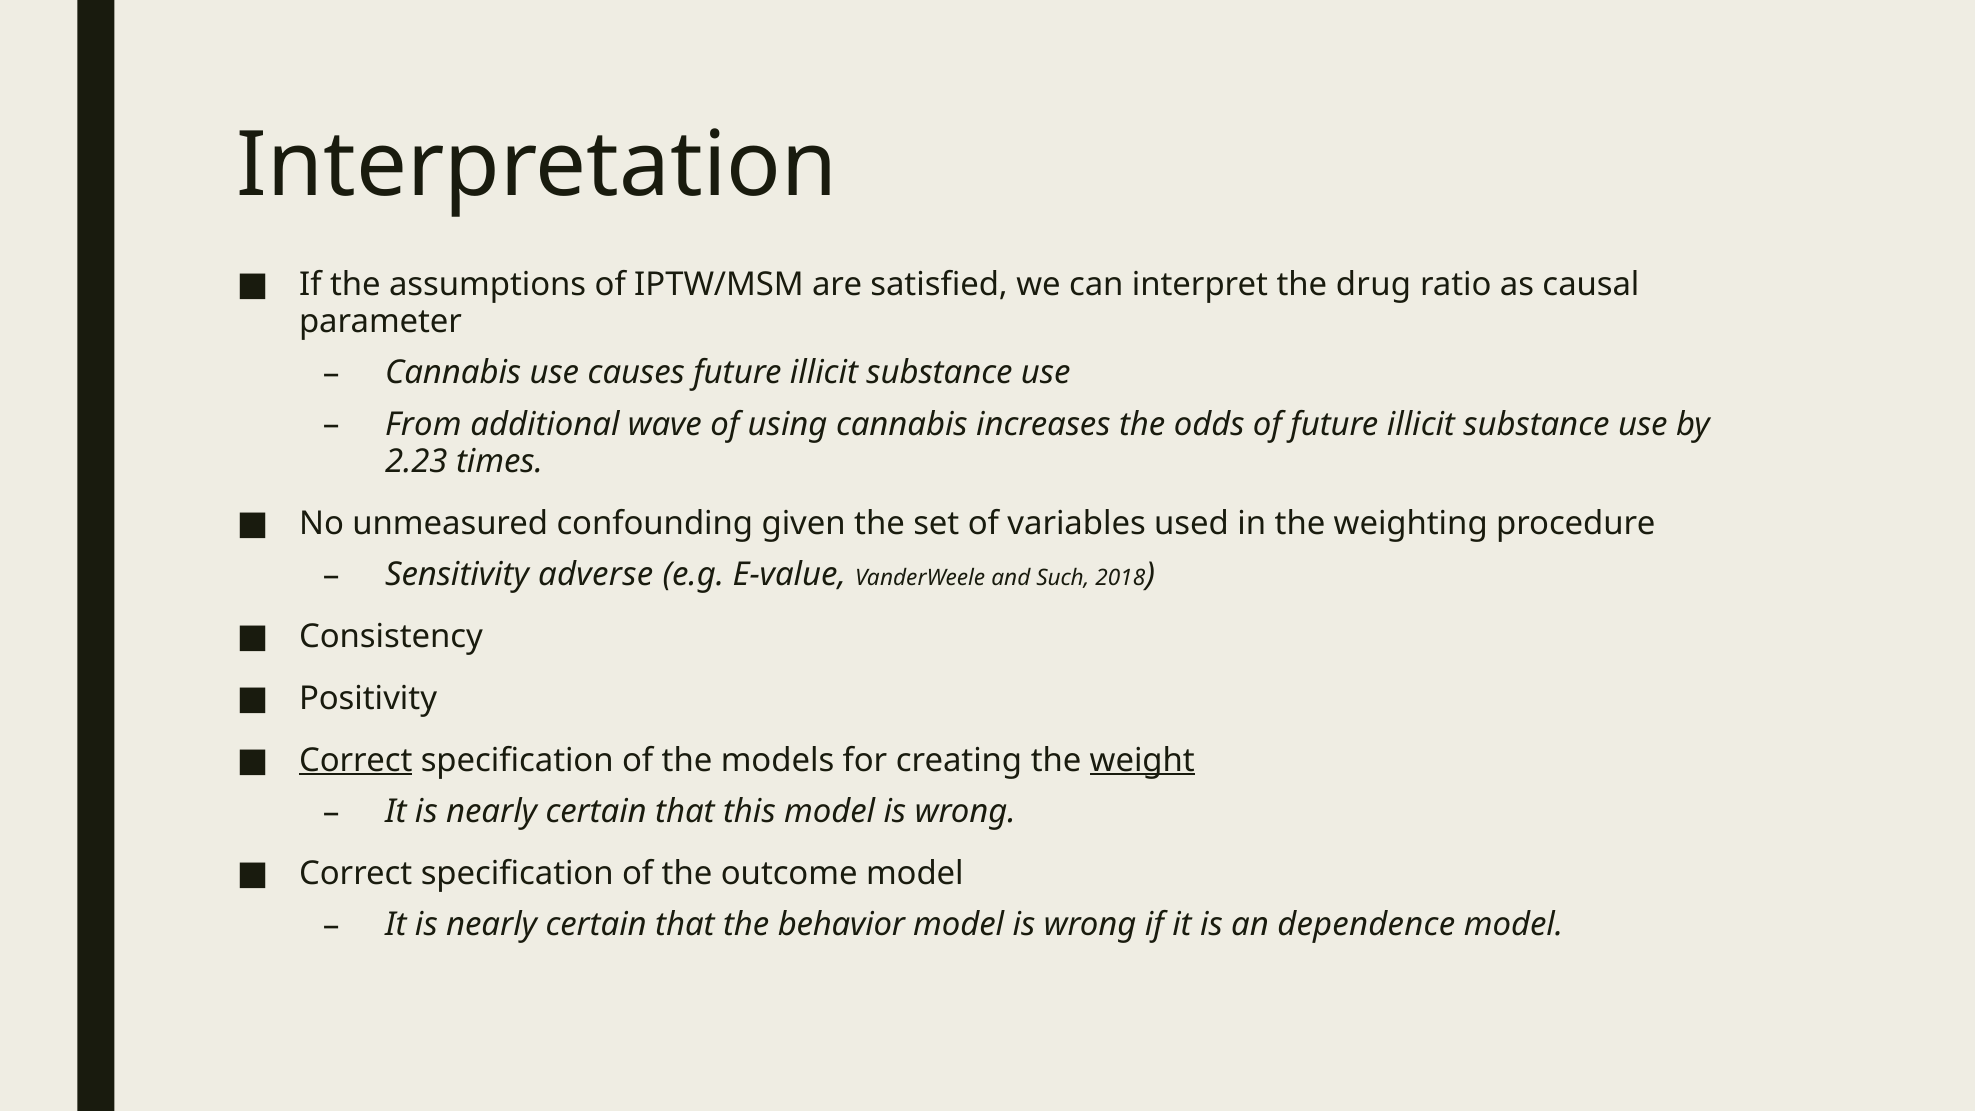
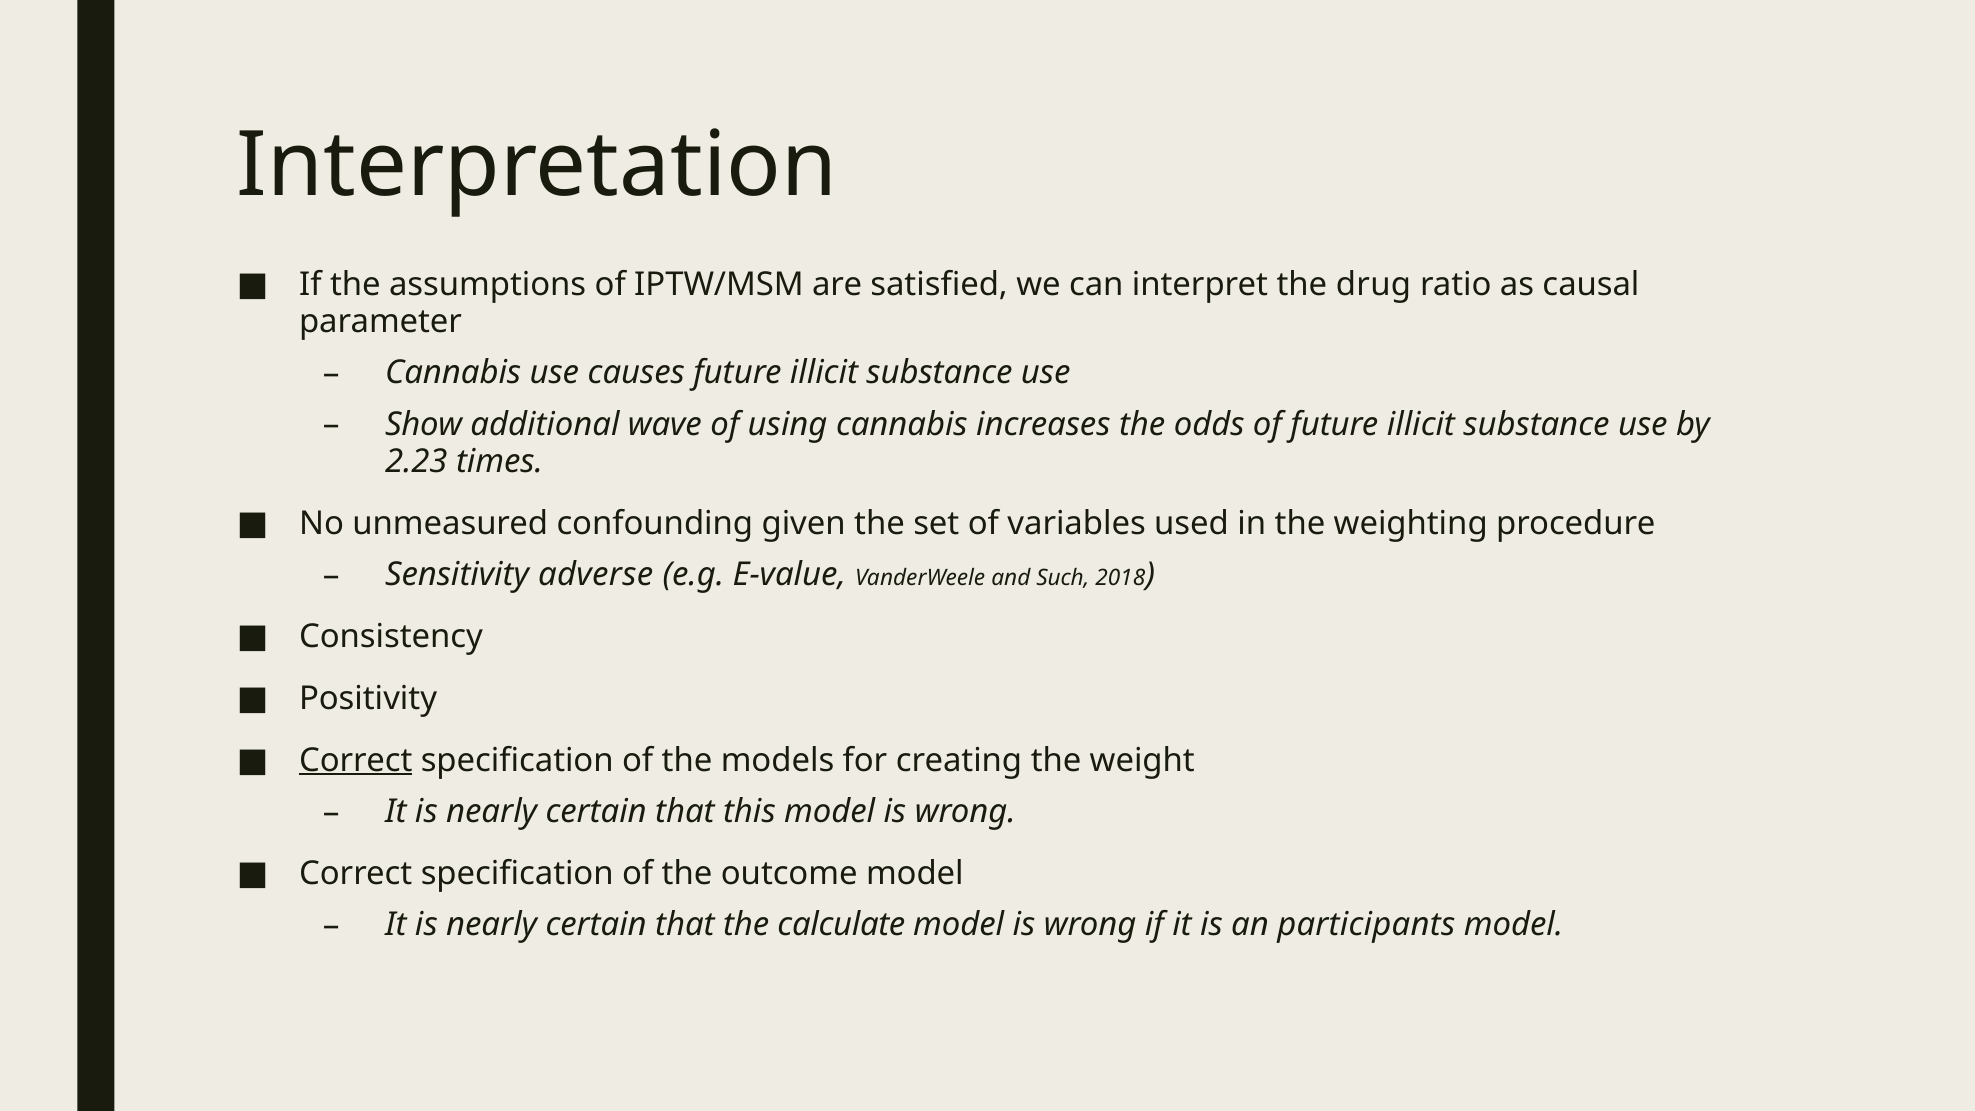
From: From -> Show (424, 424)
weight underline: present -> none (1142, 760)
behavior: behavior -> calculate (841, 925)
dependence: dependence -> participants (1366, 925)
